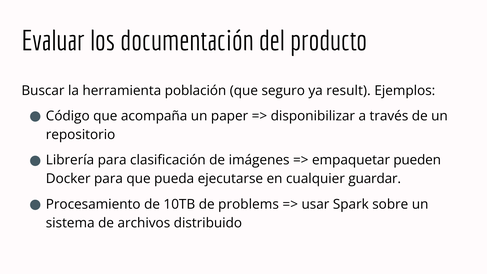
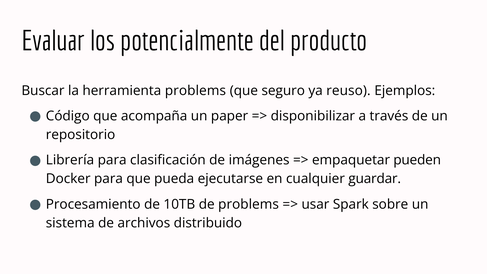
documentación: documentación -> potencialmente (187, 41)
herramienta población: población -> problems (195, 91)
result: result -> reuso (348, 91)
